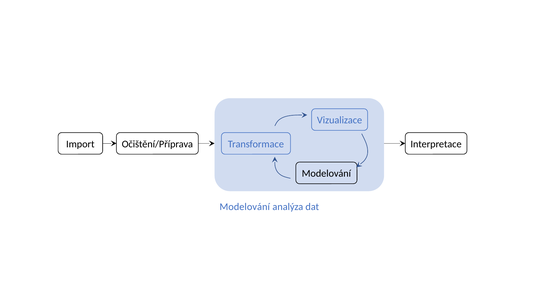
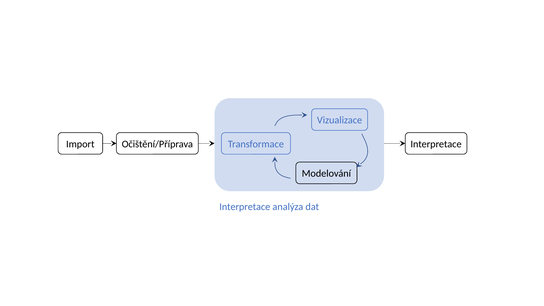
Modelování: Modelování -> Interpretace (245, 207)
